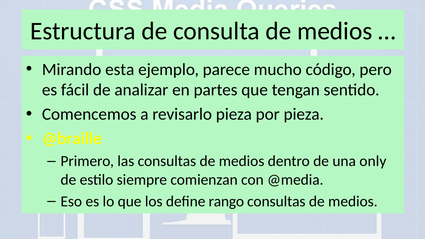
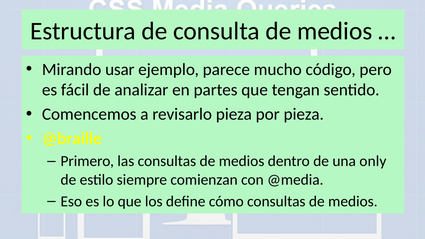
esta: esta -> usar (120, 69)
rango: rango -> cómo (226, 201)
